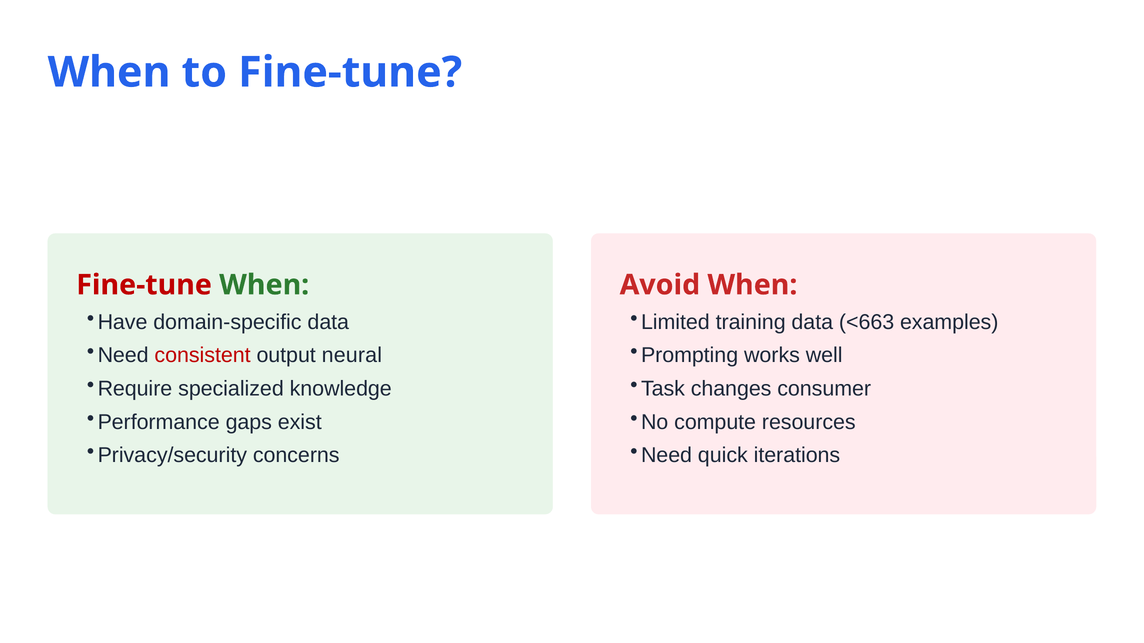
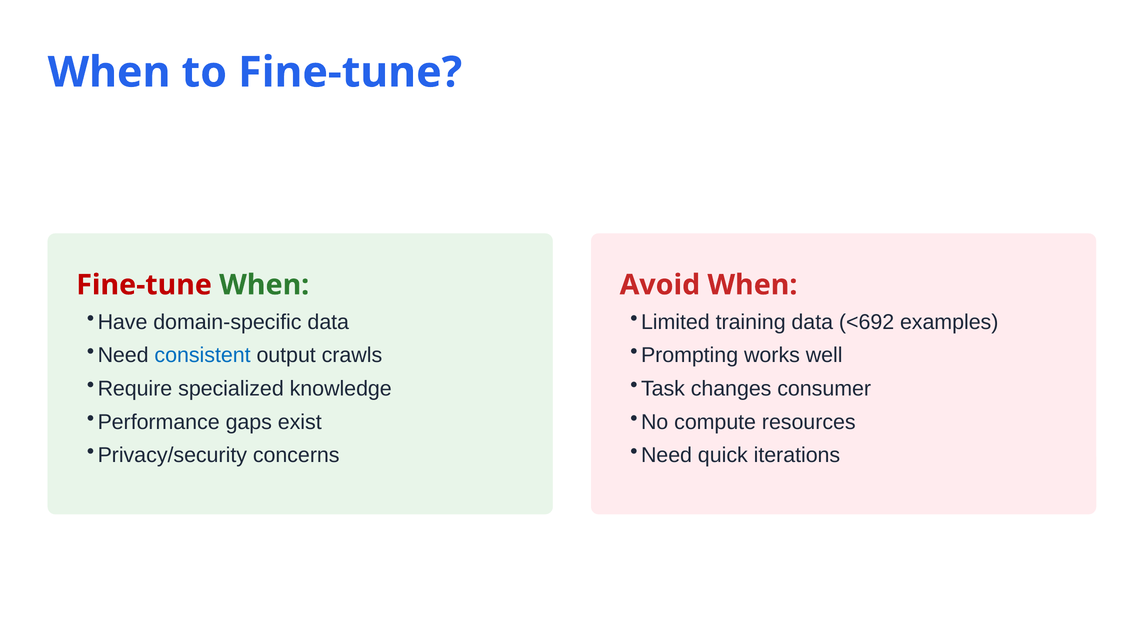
<663: <663 -> <692 (867, 322)
consistent colour: red -> blue (203, 356)
neural: neural -> crawls (352, 356)
